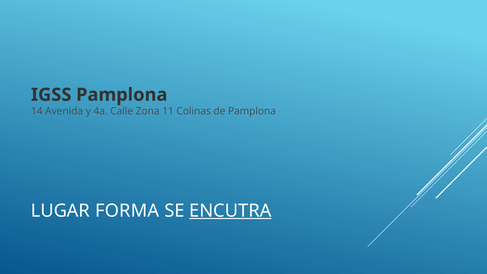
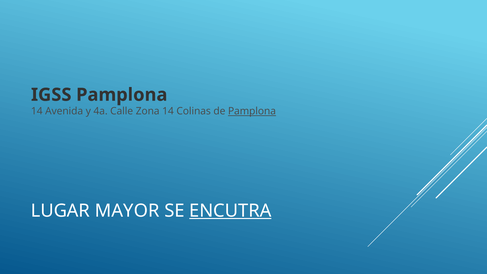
Zona 11: 11 -> 14 (168, 111)
Pamplona underline: none -> present (252, 111)
FORMA: FORMA -> MAYOR (127, 211)
